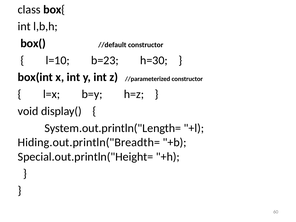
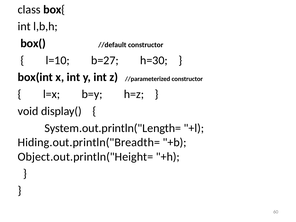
b=23: b=23 -> b=27 (105, 60)
Special.out.println("Height=: Special.out.println("Height= -> Object.out.println("Height= (85, 157)
